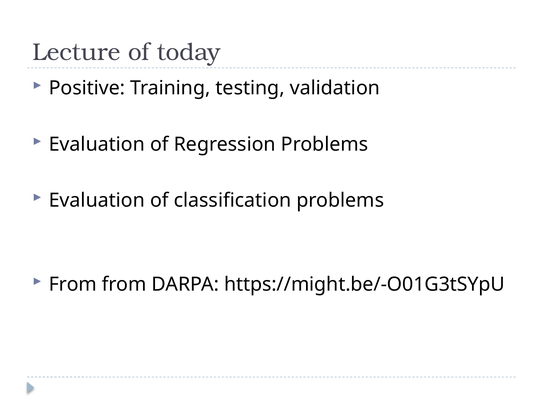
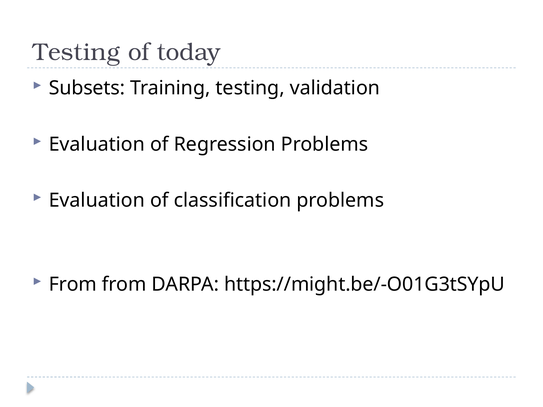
Lecture: Lecture -> Testing (76, 52)
Positive: Positive -> Subsets (87, 88)
